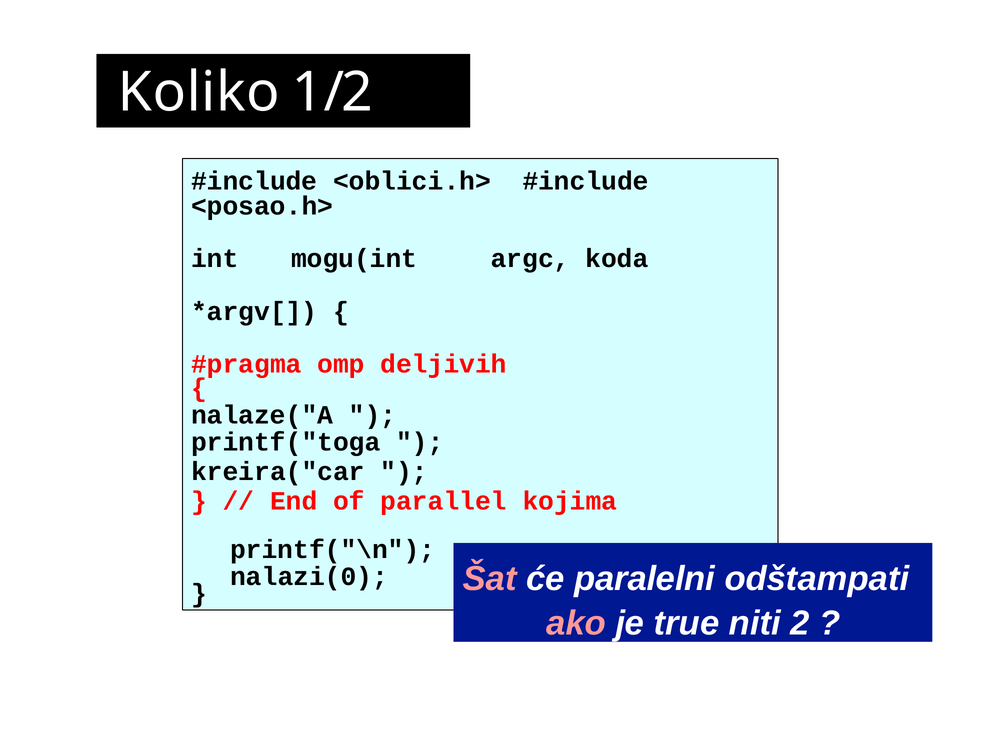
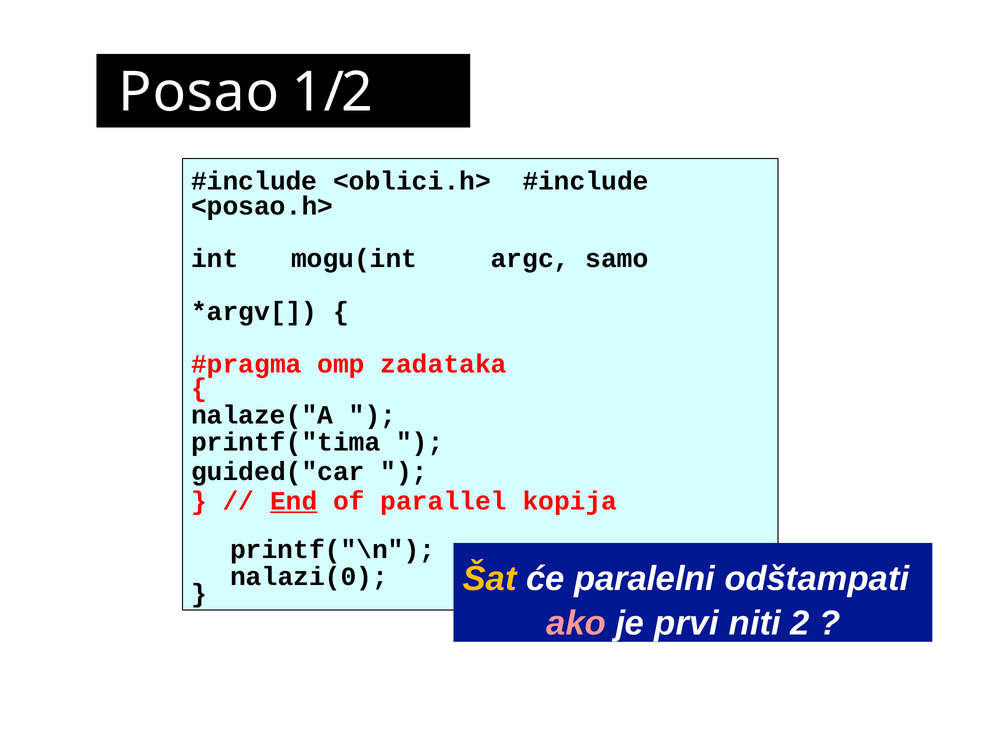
Koliko: Koliko -> Posao (199, 92)
koda: koda -> samo (617, 259)
deljivih: deljivih -> zadataka (444, 364)
printf("toga: printf("toga -> printf("tima (286, 442)
kreira("car: kreira("car -> guided("car (278, 471)
End underline: none -> present (294, 501)
kojima: kojima -> kopija (570, 501)
Šat colour: pink -> yellow (490, 579)
true: true -> prvi (686, 624)
